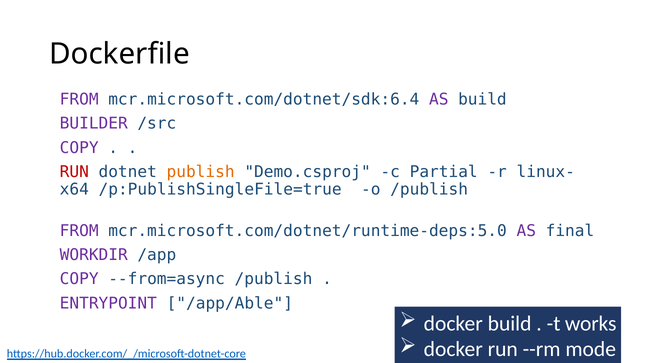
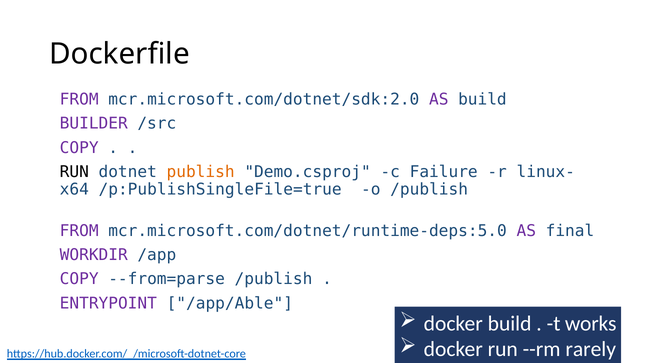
mcr.microsoft.com/dotnet/sdk:6.4: mcr.microsoft.com/dotnet/sdk:6.4 -> mcr.microsoft.com/dotnet/sdk:2.0 (264, 100)
RUN colour: red -> black (74, 172)
Partial: Partial -> Failure (444, 172)
--from=async: --from=async -> --from=parse (167, 279)
mode: mode -> rarely (591, 350)
